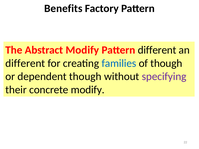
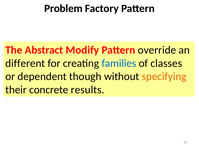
Benefits: Benefits -> Problem (63, 8)
Pattern different: different -> override (157, 50)
of though: though -> classes (166, 63)
specifying colour: purple -> orange (164, 77)
concrete modify: modify -> results (88, 90)
